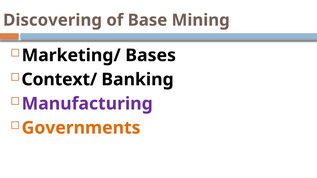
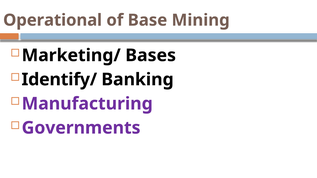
Discovering: Discovering -> Operational (53, 20)
Context/: Context/ -> Identify/ (59, 80)
Governments colour: orange -> purple (81, 128)
